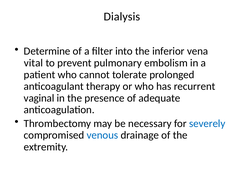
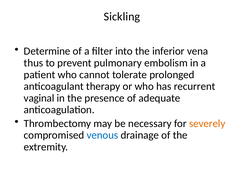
Dialysis: Dialysis -> Sickling (122, 16)
vital: vital -> thus (33, 63)
severely colour: blue -> orange (207, 123)
